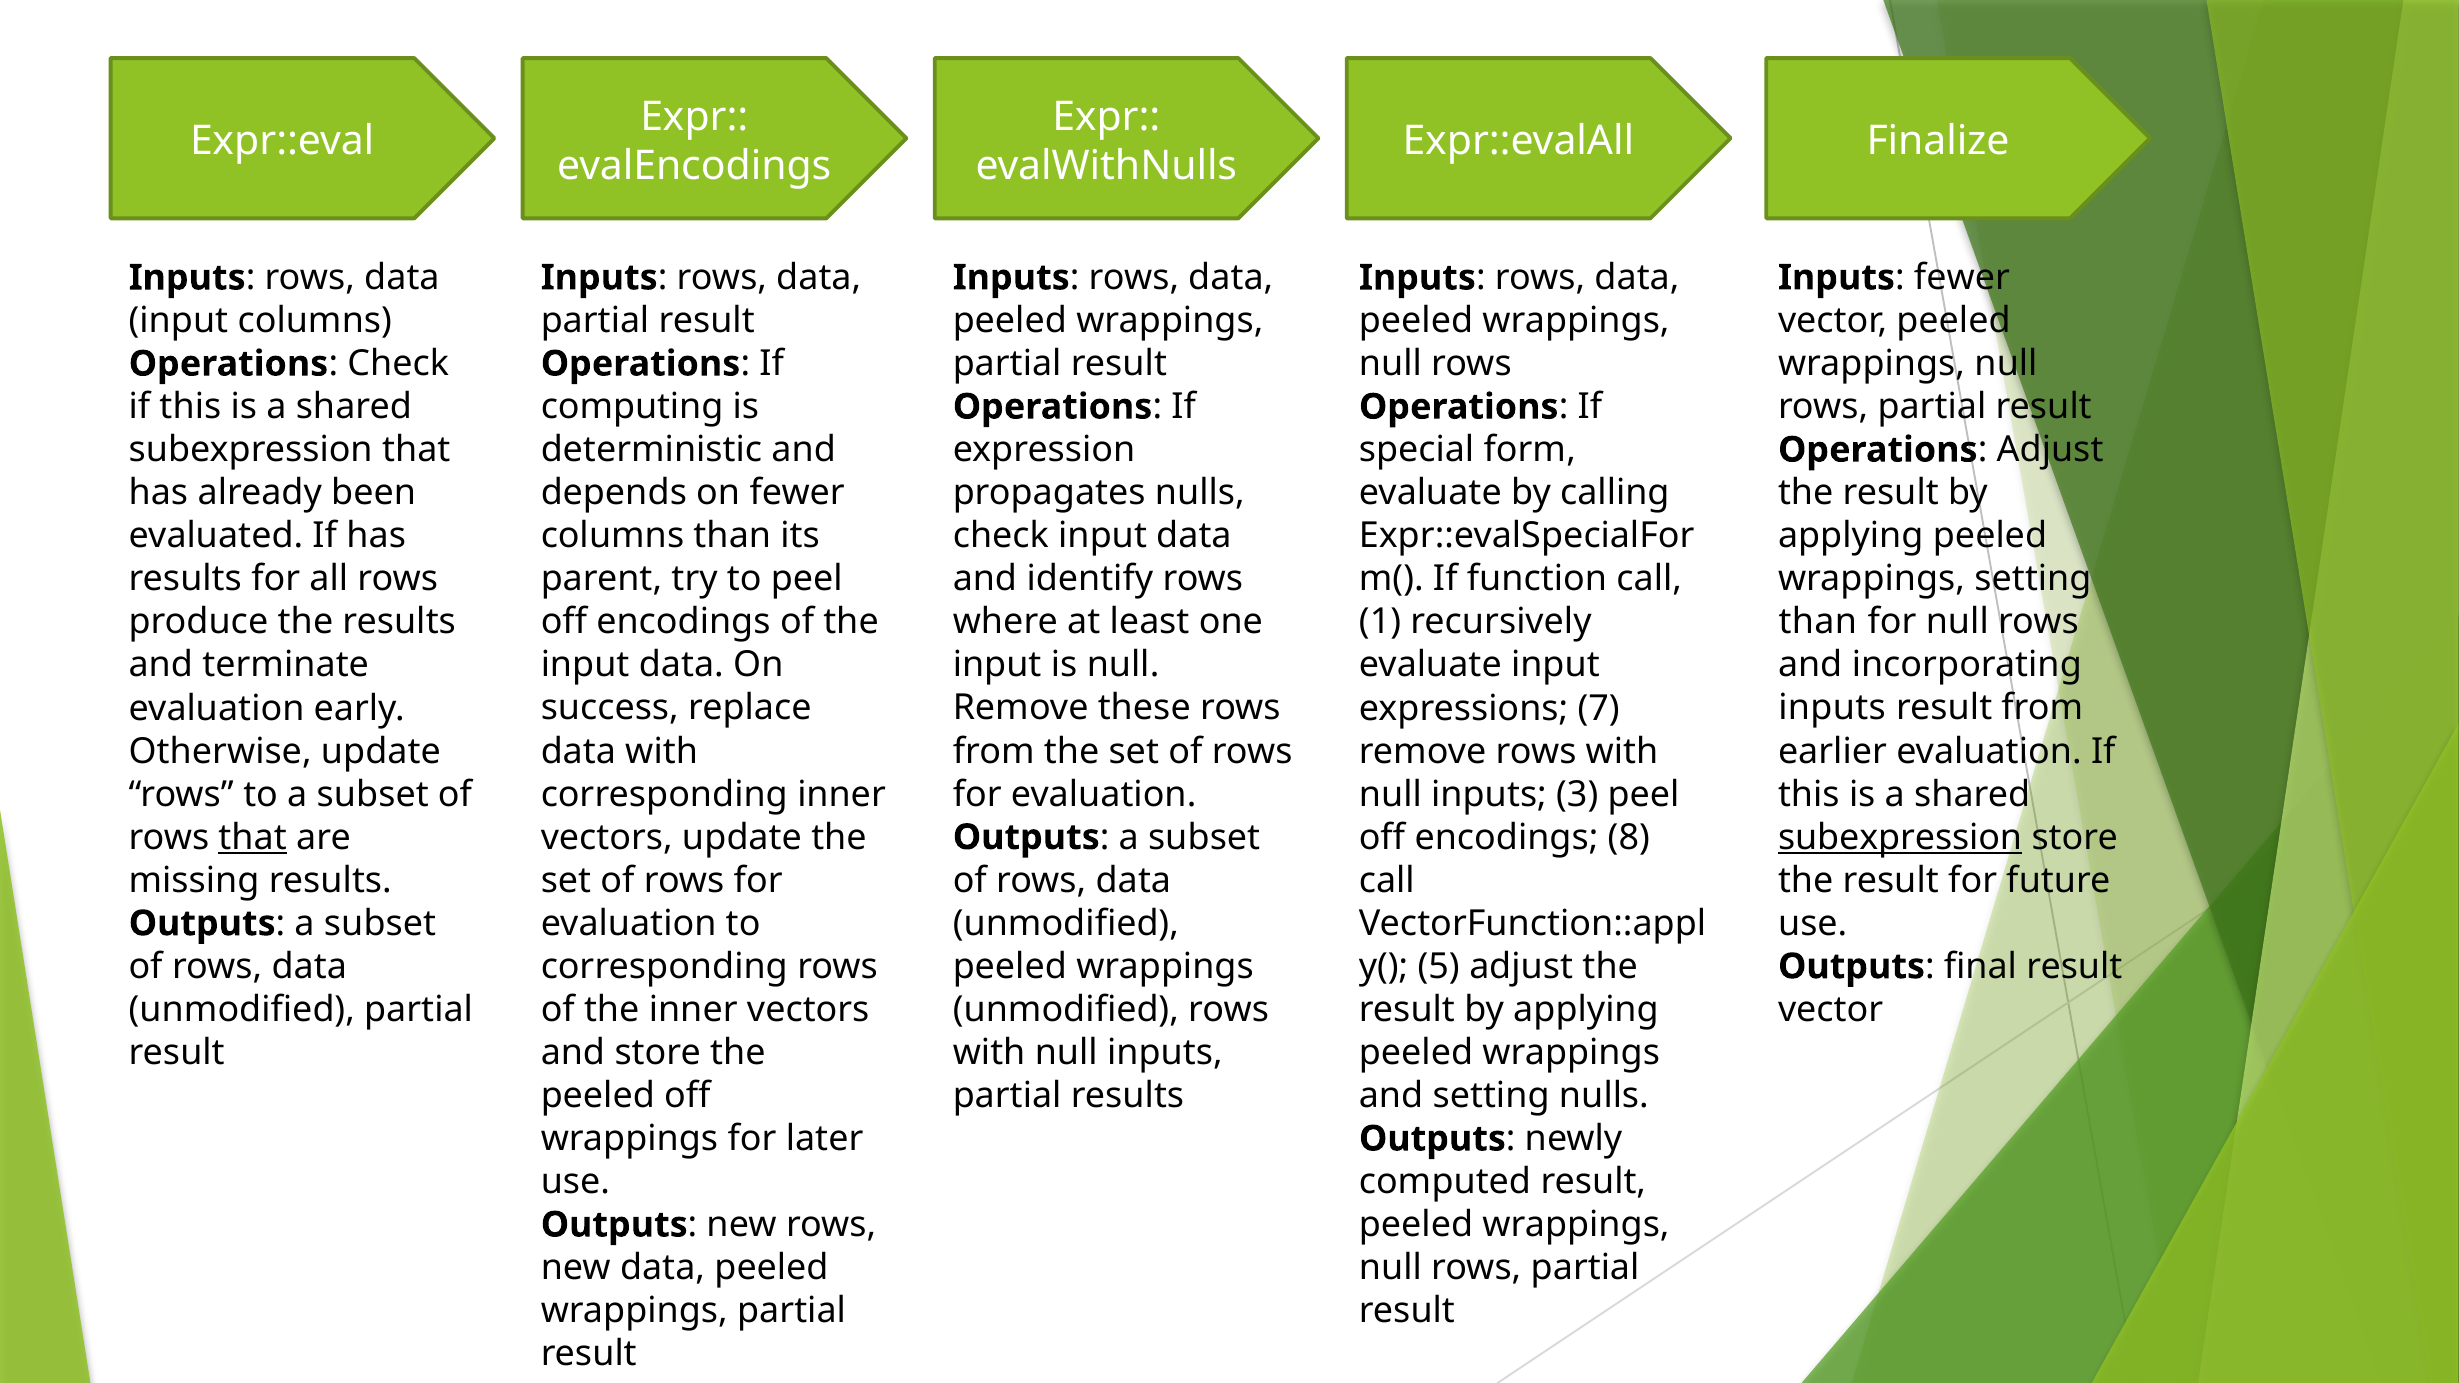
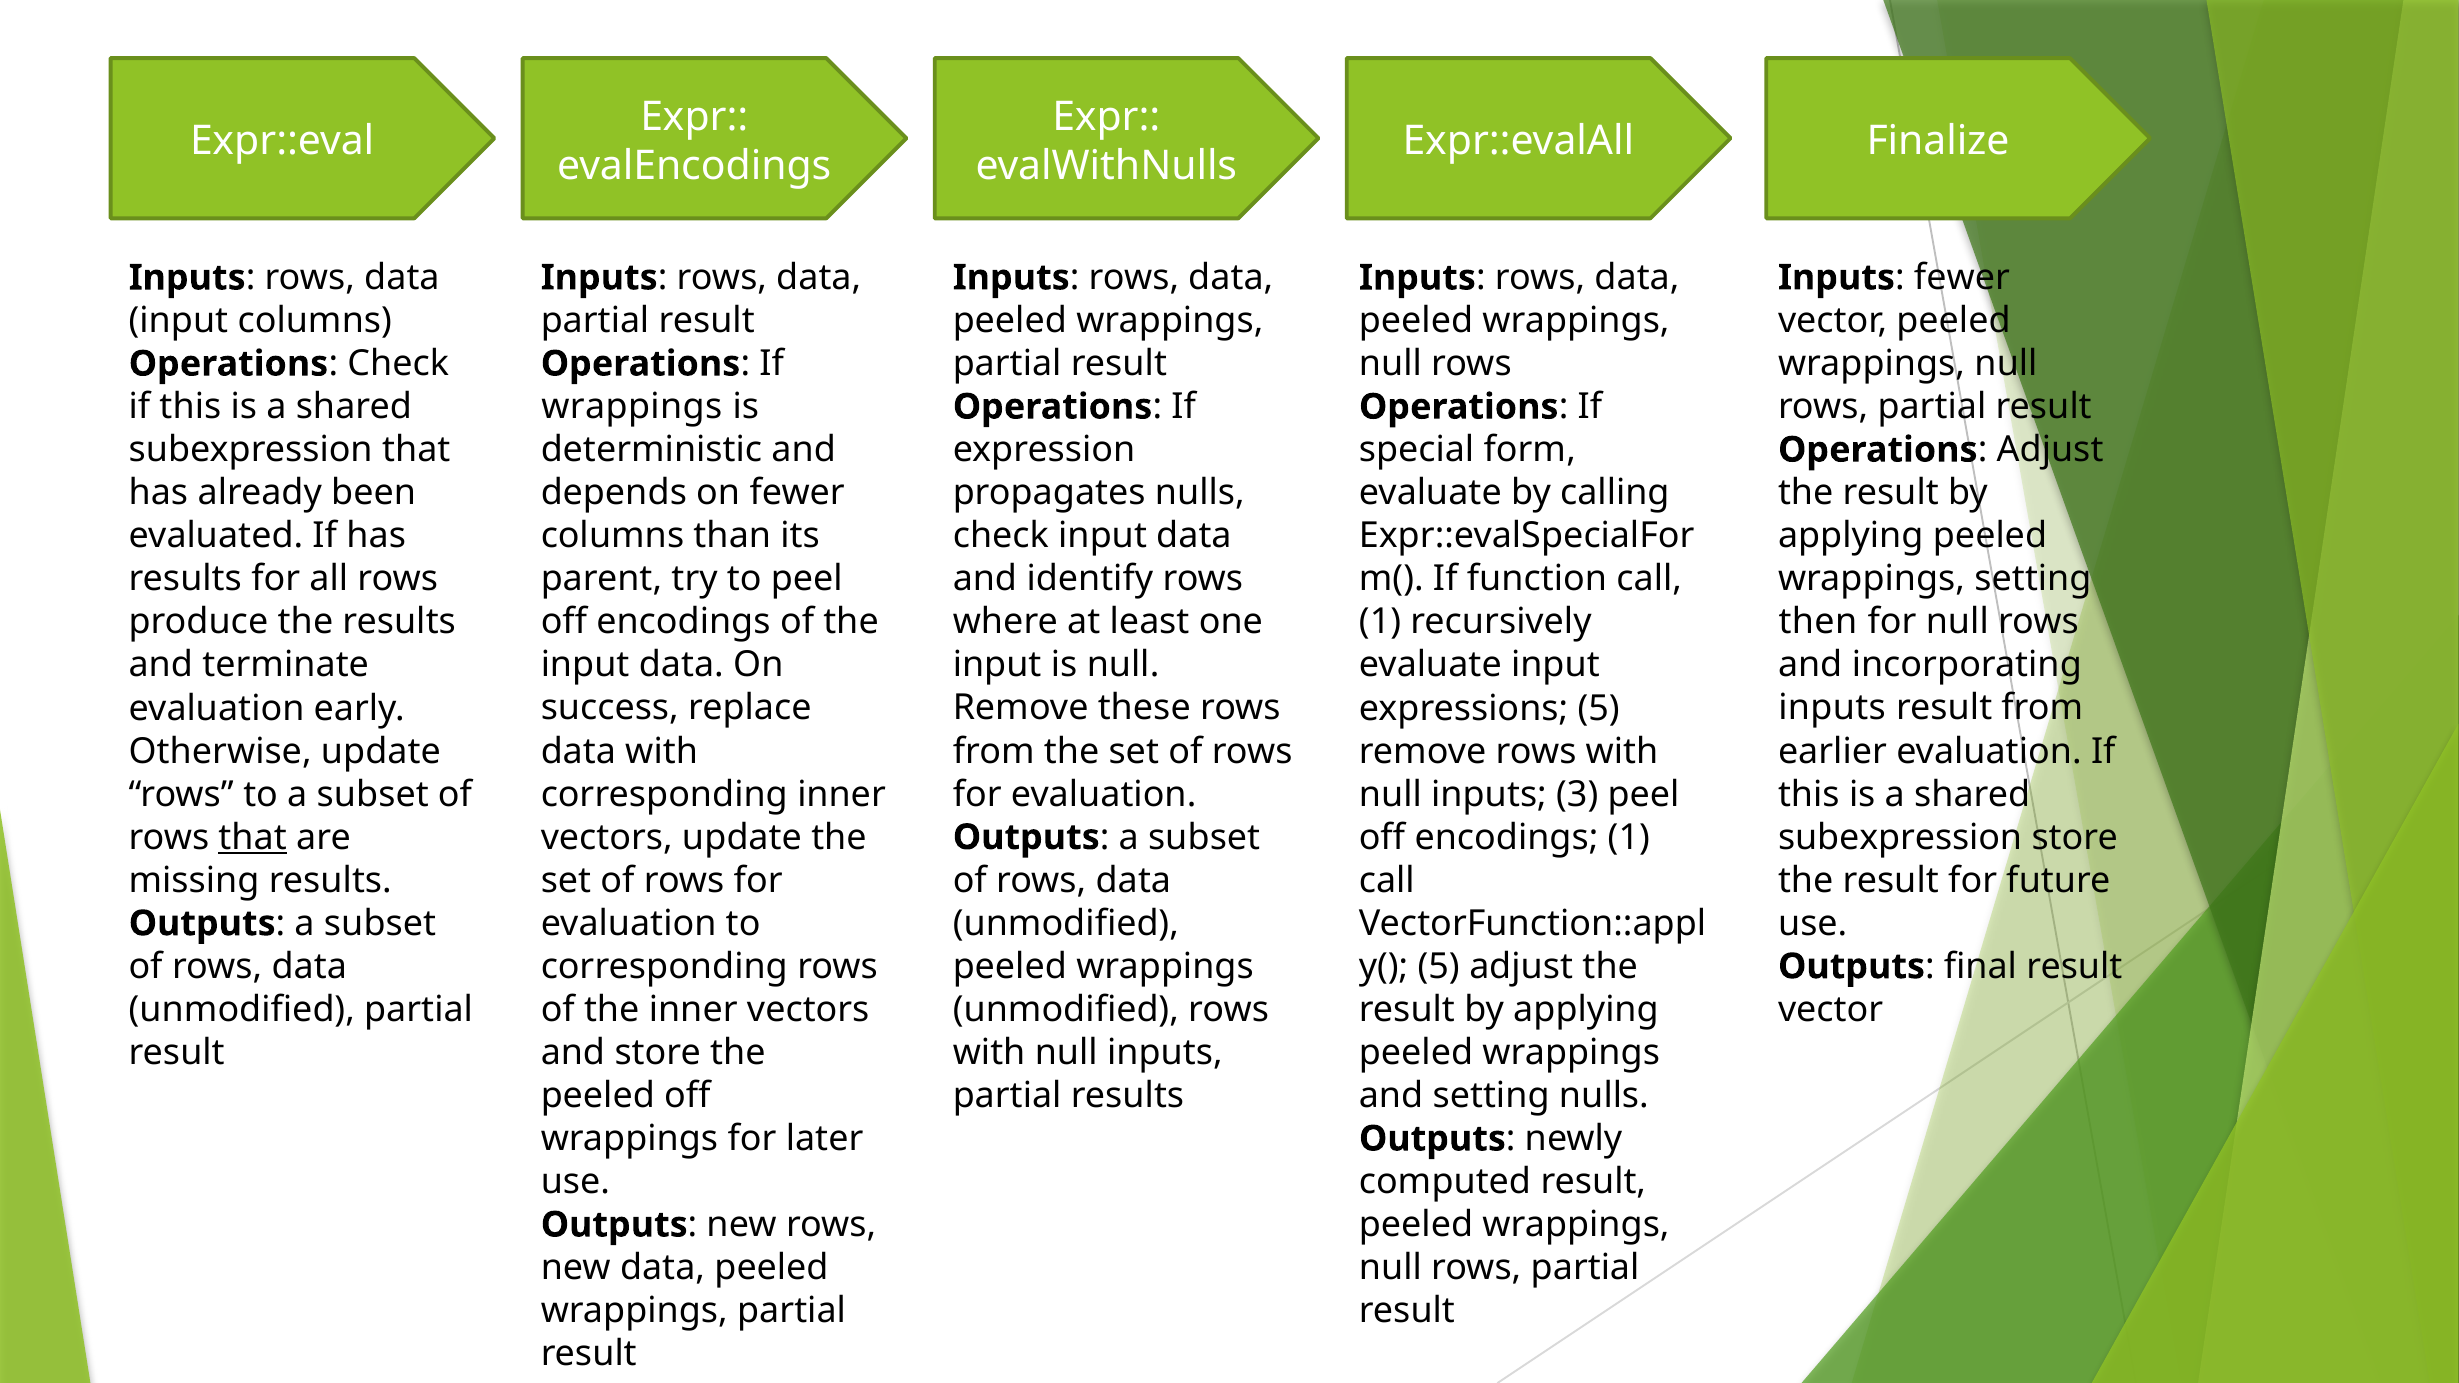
computing: computing -> wrappings (632, 407)
than: than -> then (1818, 622)
expressions 7: 7 -> 5 (1599, 708)
encodings 8: 8 -> 1 (1629, 837)
subexpression underline: present -> none (1900, 837)
